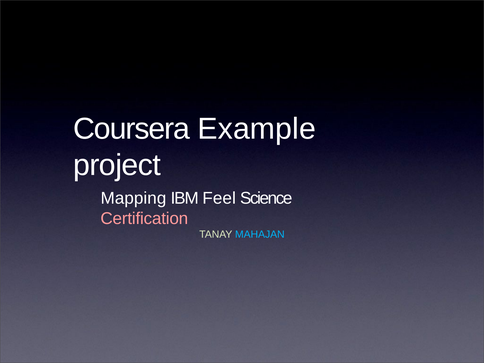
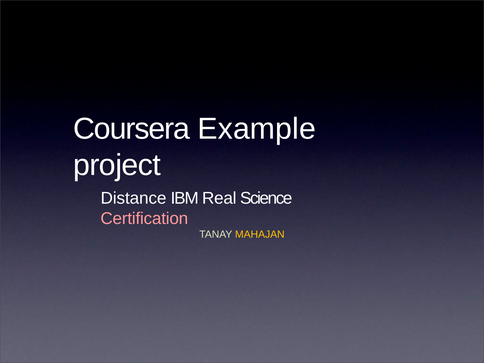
Mapping: Mapping -> Distance (134, 198)
Feel: Feel -> Real (219, 198)
MAHAJAN colour: light blue -> yellow (260, 234)
